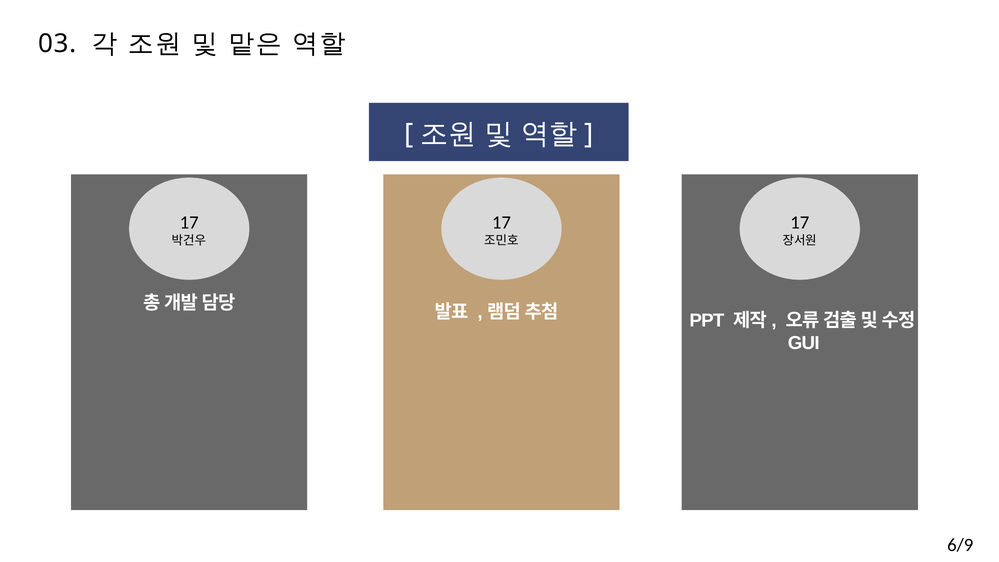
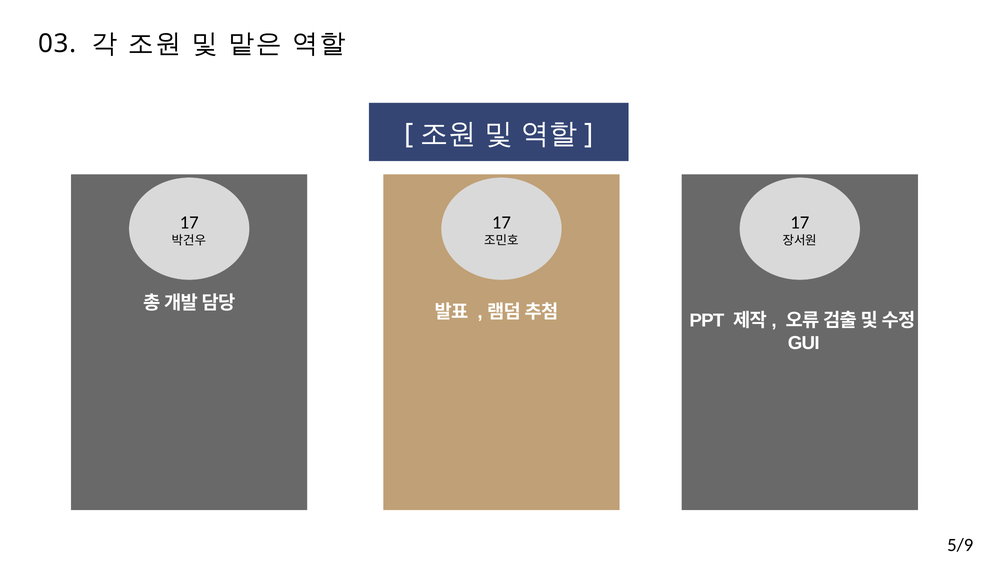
6/9: 6/9 -> 5/9 (960, 545)
